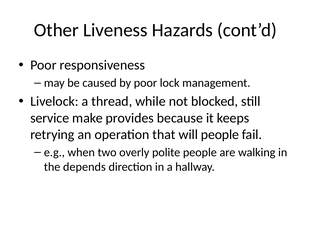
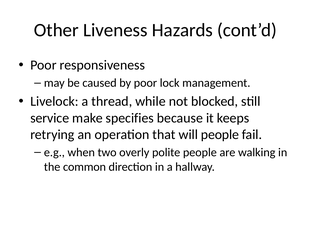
provides: provides -> specifies (130, 118)
depends: depends -> common (84, 167)
